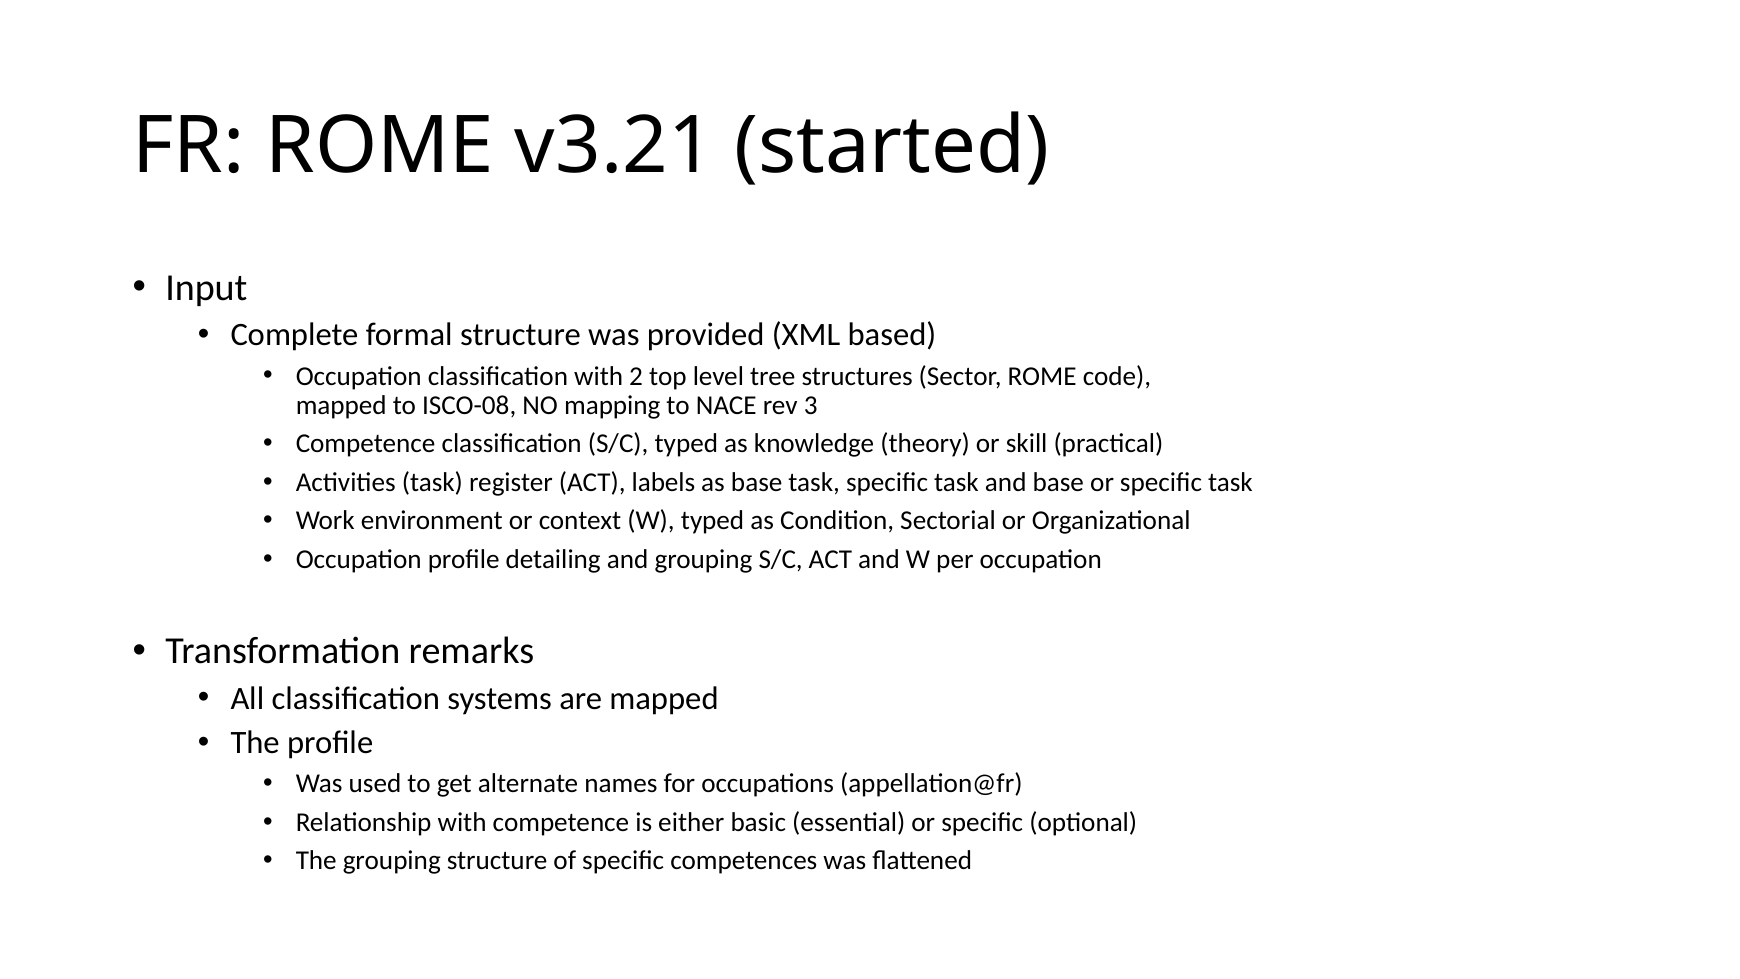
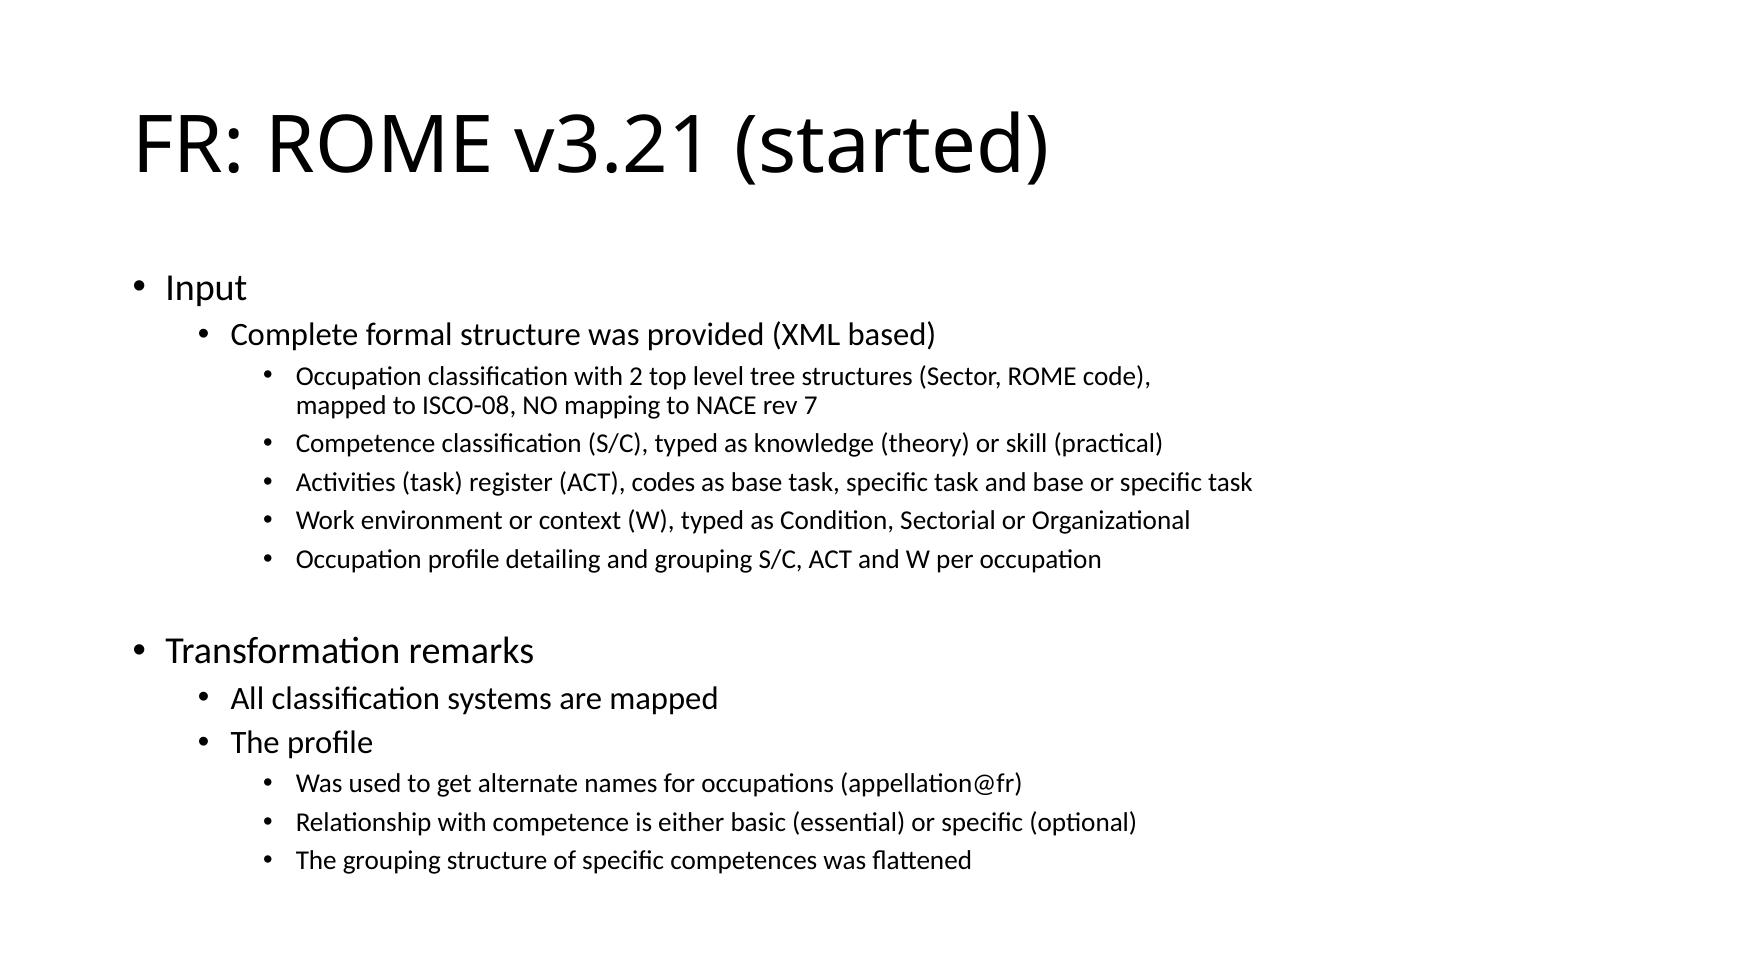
3: 3 -> 7 (811, 405)
labels: labels -> codes (663, 482)
